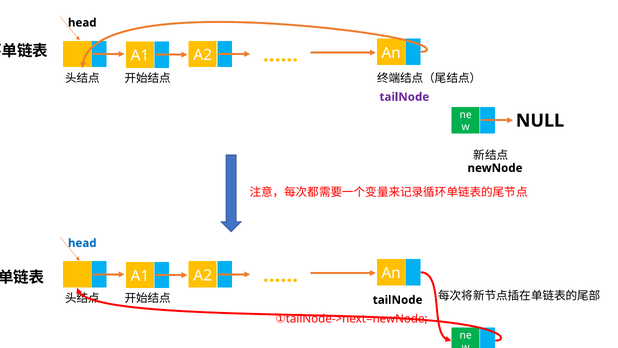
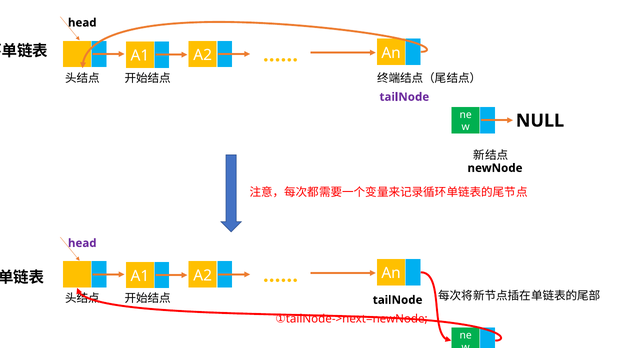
head colour: blue -> purple (82, 243)
